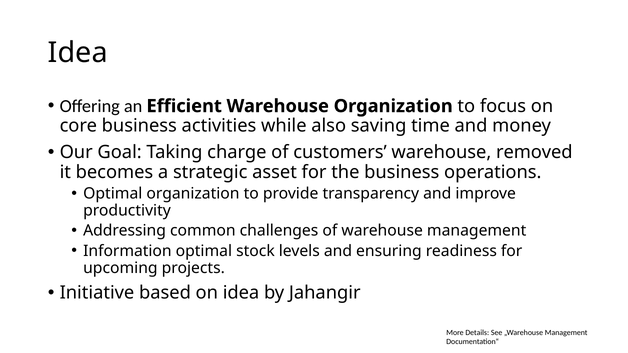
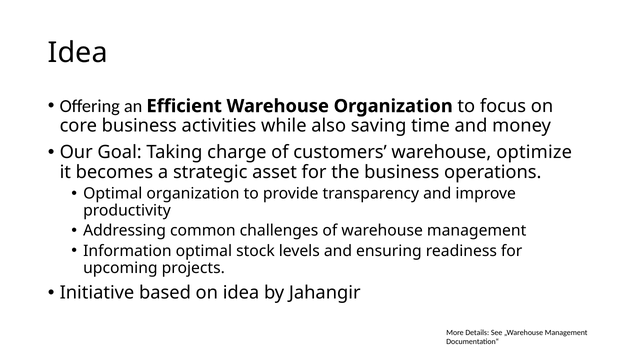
removed: removed -> optimize (534, 152)
